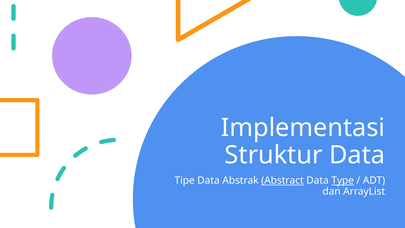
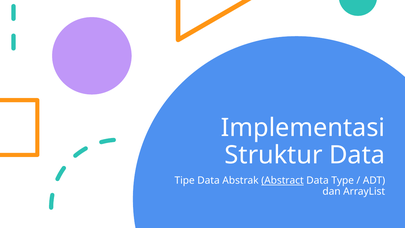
Type underline: present -> none (343, 180)
